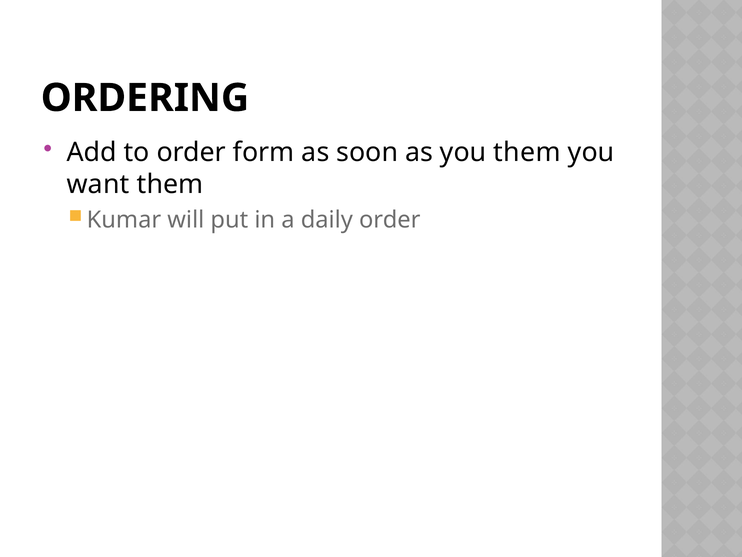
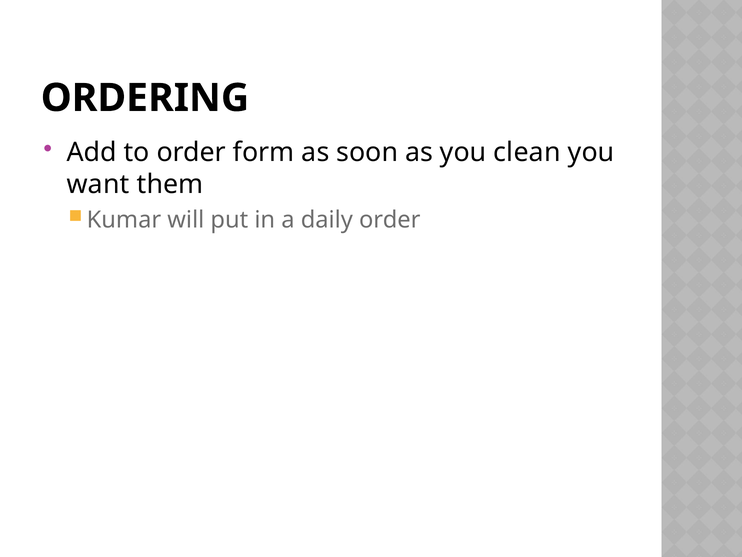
you them: them -> clean (527, 152)
